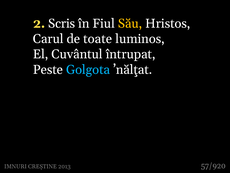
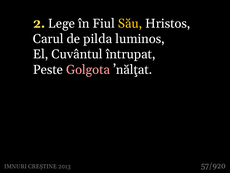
Scris: Scris -> Lege (62, 23)
toate: toate -> pilda (98, 39)
Golgota colour: light blue -> pink (88, 69)
